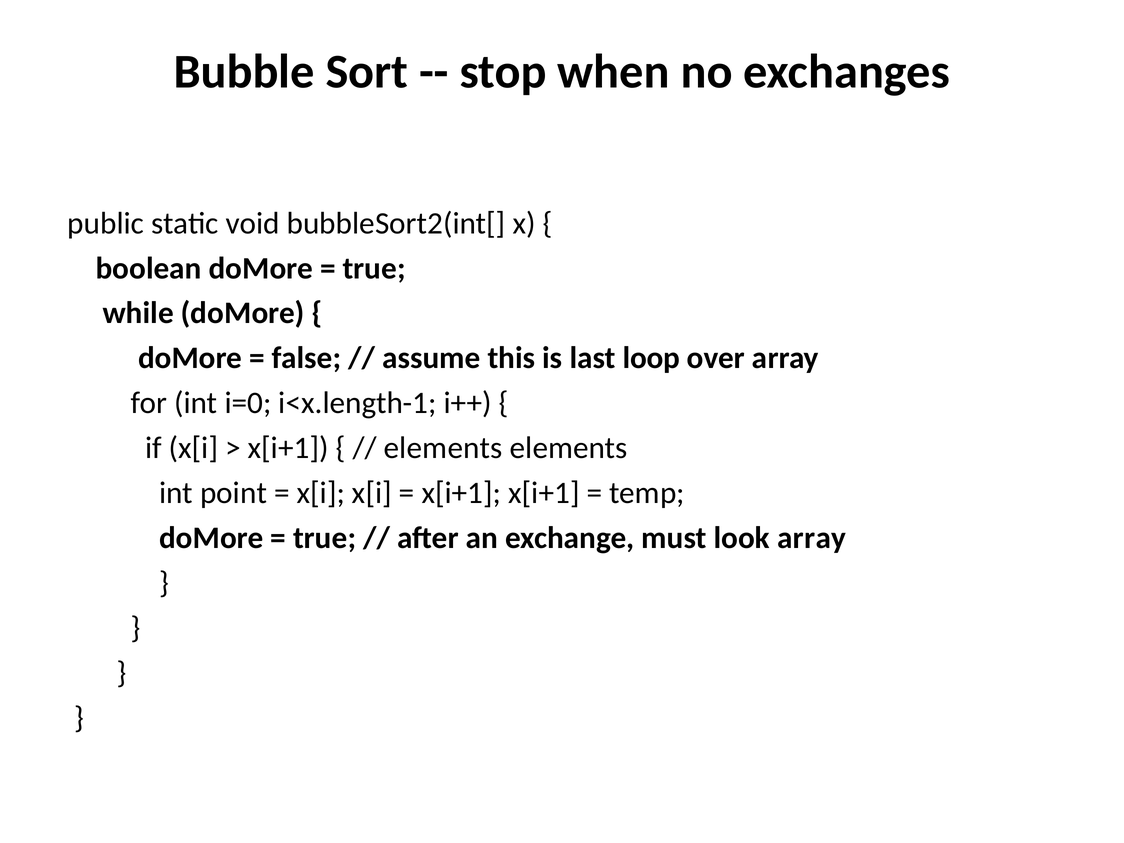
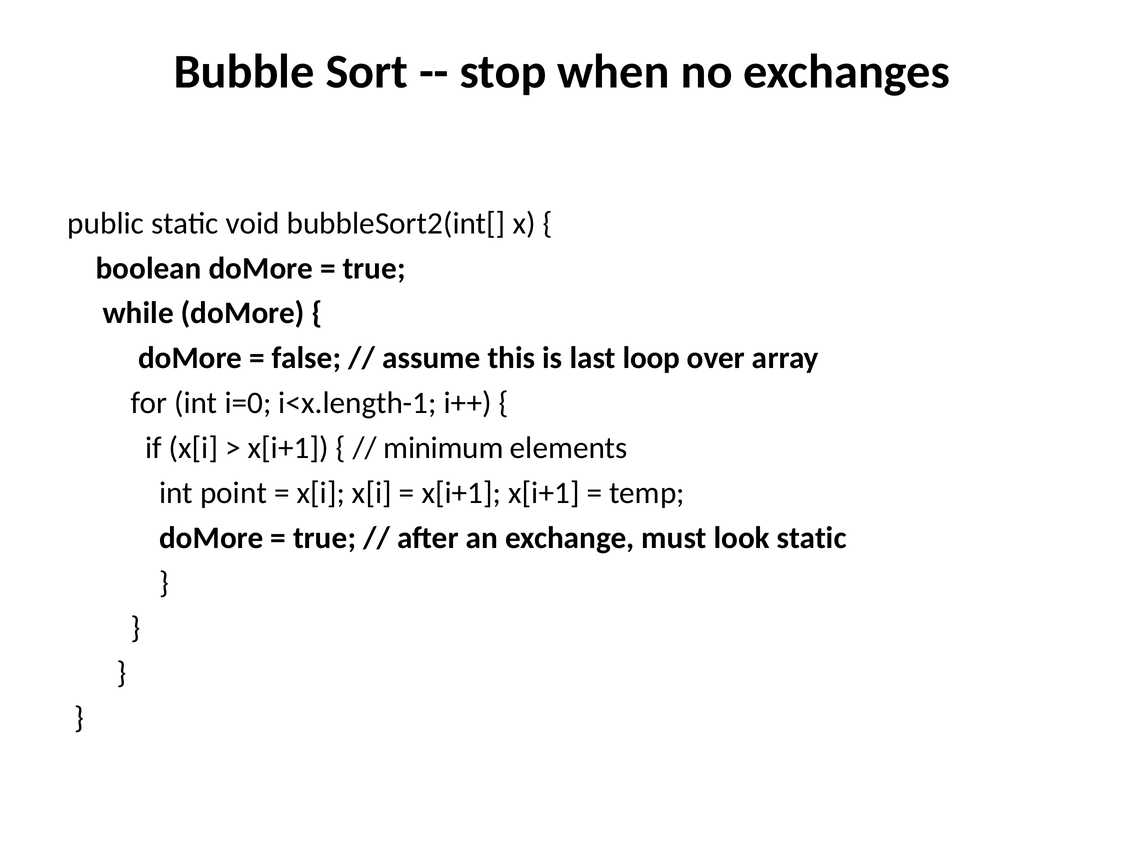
elements: elements -> minimum (443, 448)
look array: array -> static (812, 538)
